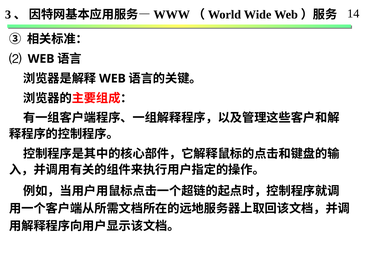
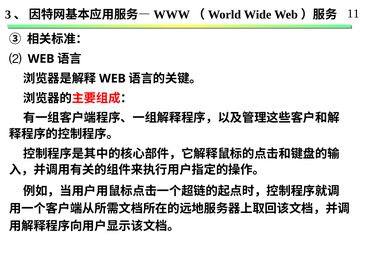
14: 14 -> 11 (353, 14)
